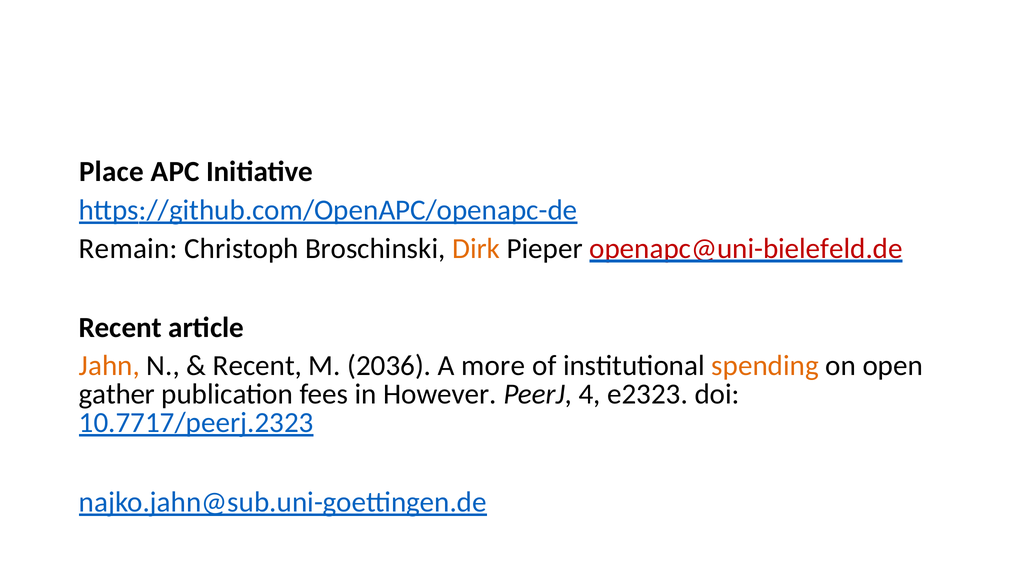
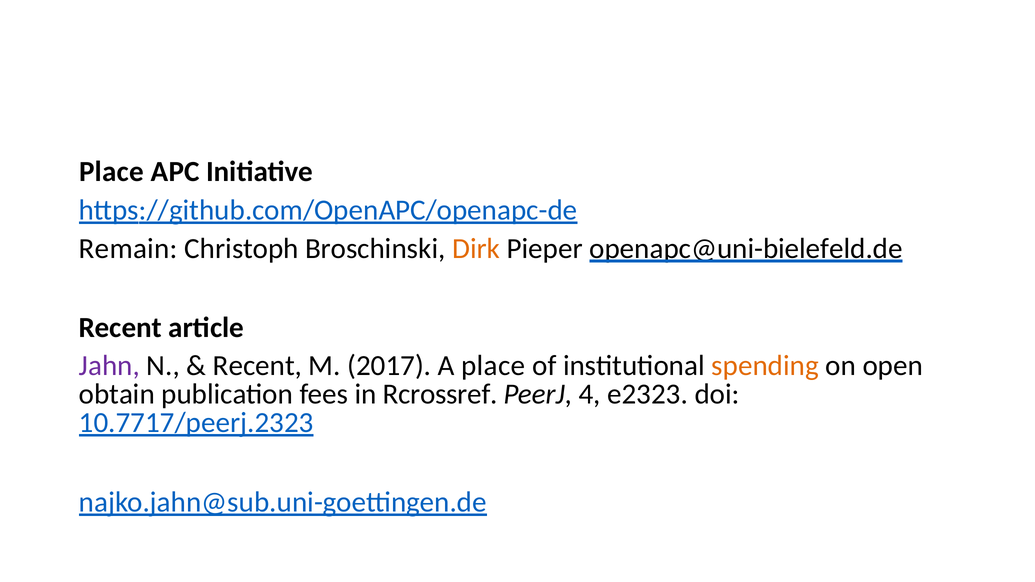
openapc@uni-bielefeld.de colour: red -> black (746, 249)
Jahn colour: orange -> purple (109, 366)
2036: 2036 -> 2017 (389, 366)
A more: more -> place (493, 366)
gather: gather -> obtain (117, 394)
However: However -> Rcrossref (440, 394)
